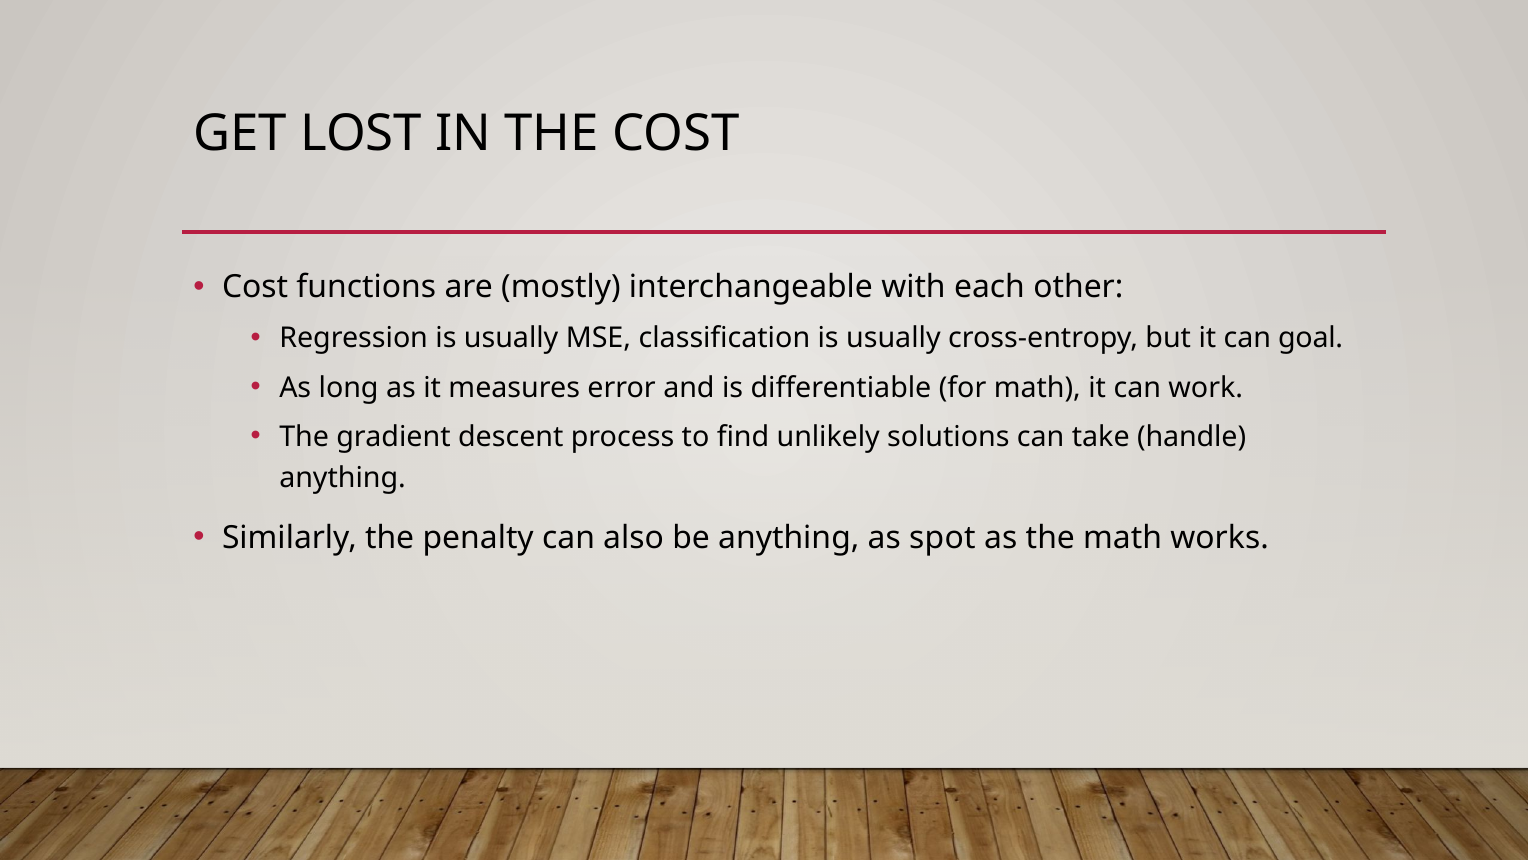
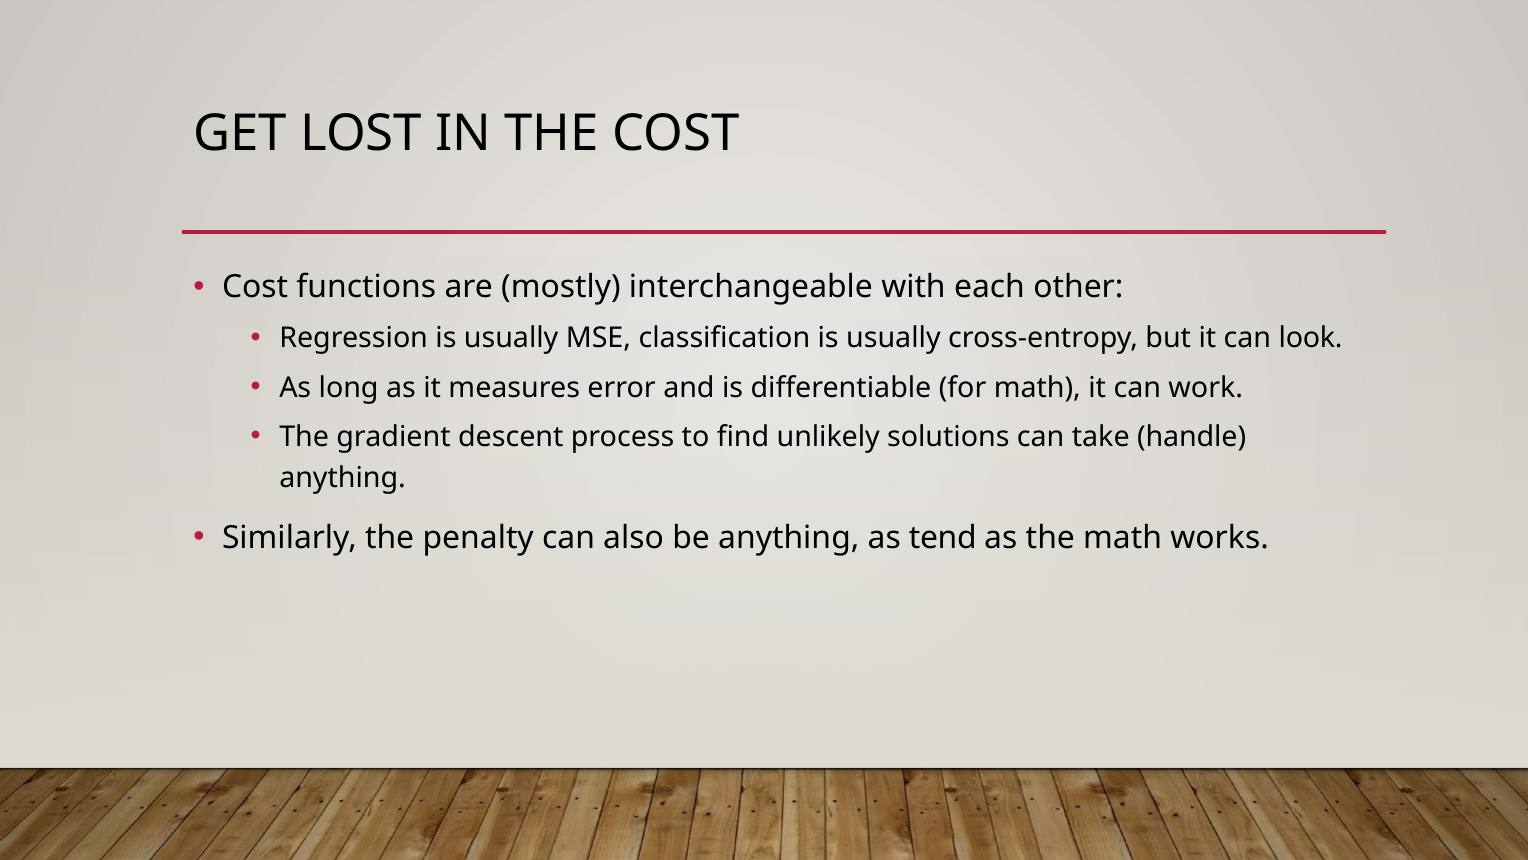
goal: goal -> look (1311, 338)
spot: spot -> tend (943, 538)
